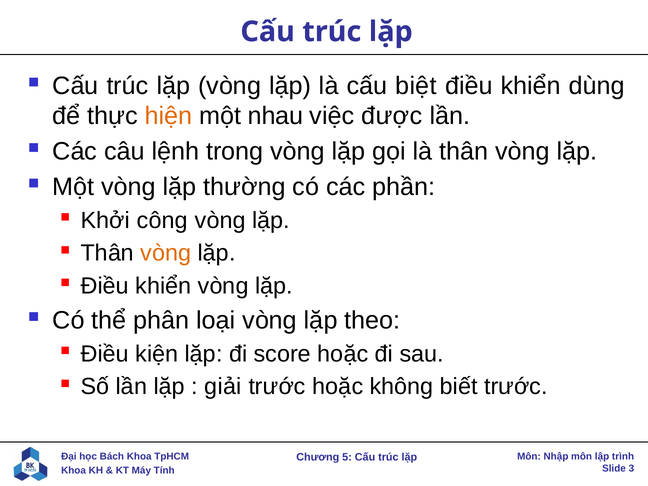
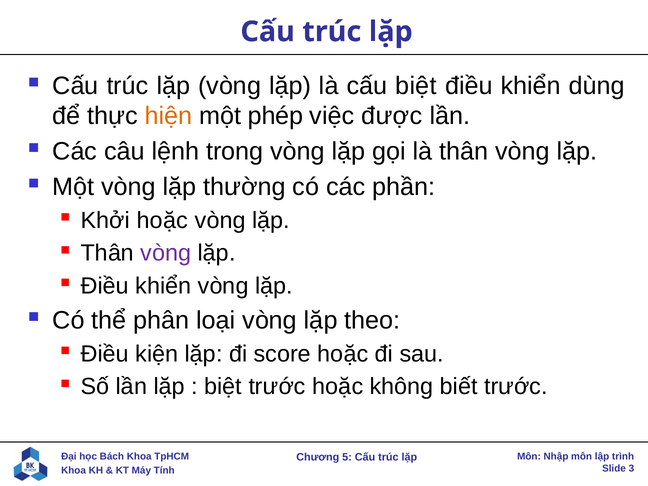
nhau: nhau -> phép (275, 116)
Khởi công: công -> hoặc (162, 220)
vòng colour: orange -> purple (166, 253)
giải: giải -> biệt (223, 387)
